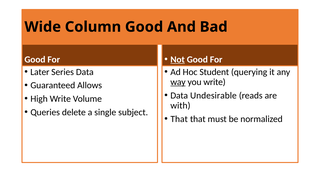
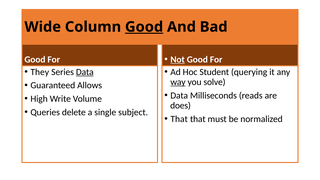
Good underline: none -> present (144, 27)
Later: Later -> They (40, 72)
Data underline: none -> present (85, 72)
you write: write -> solve (215, 82)
Undesirable: Undesirable -> Milliseconds (213, 95)
with: with -> does (181, 106)
